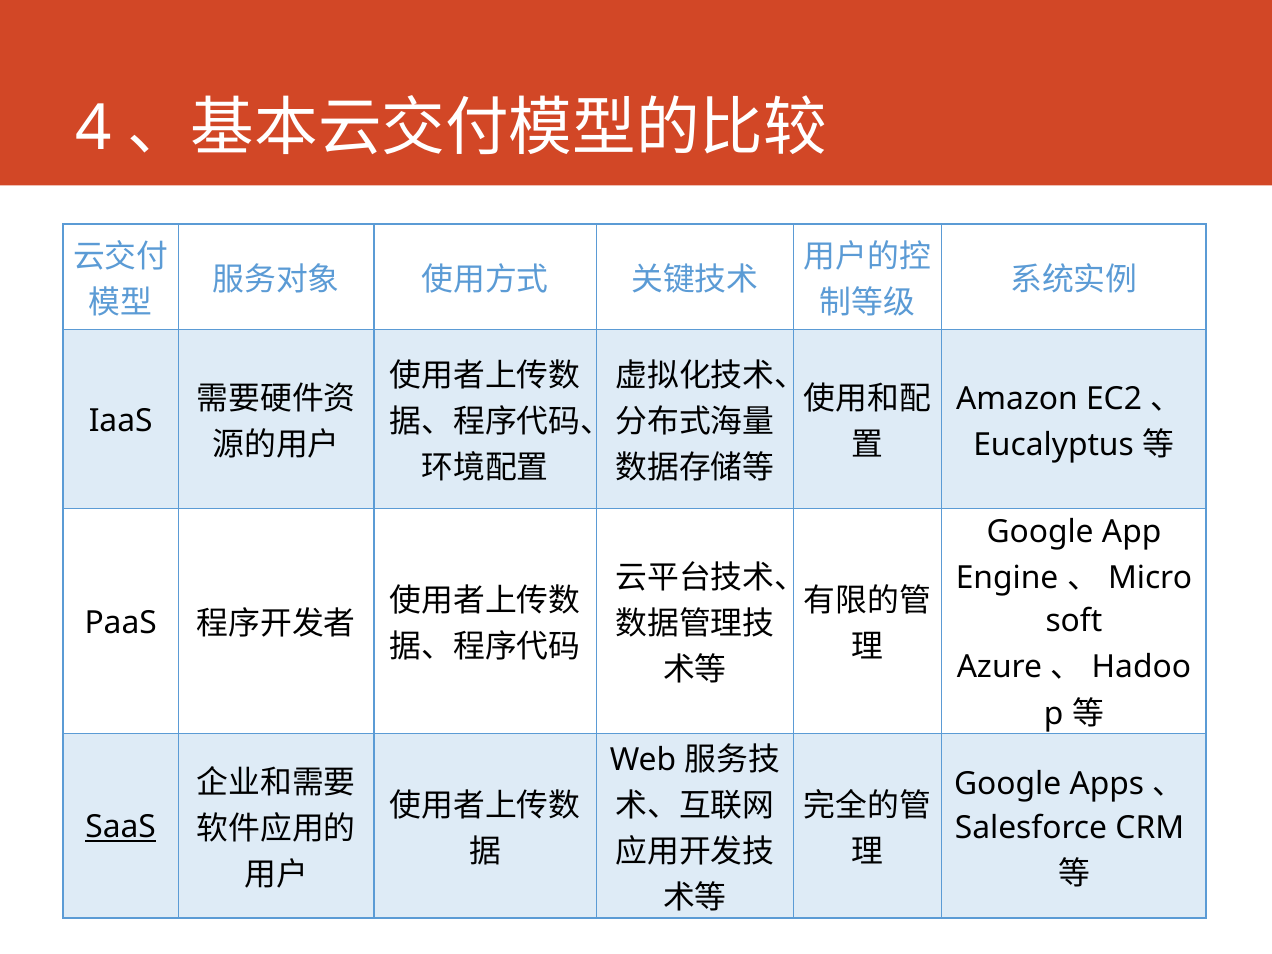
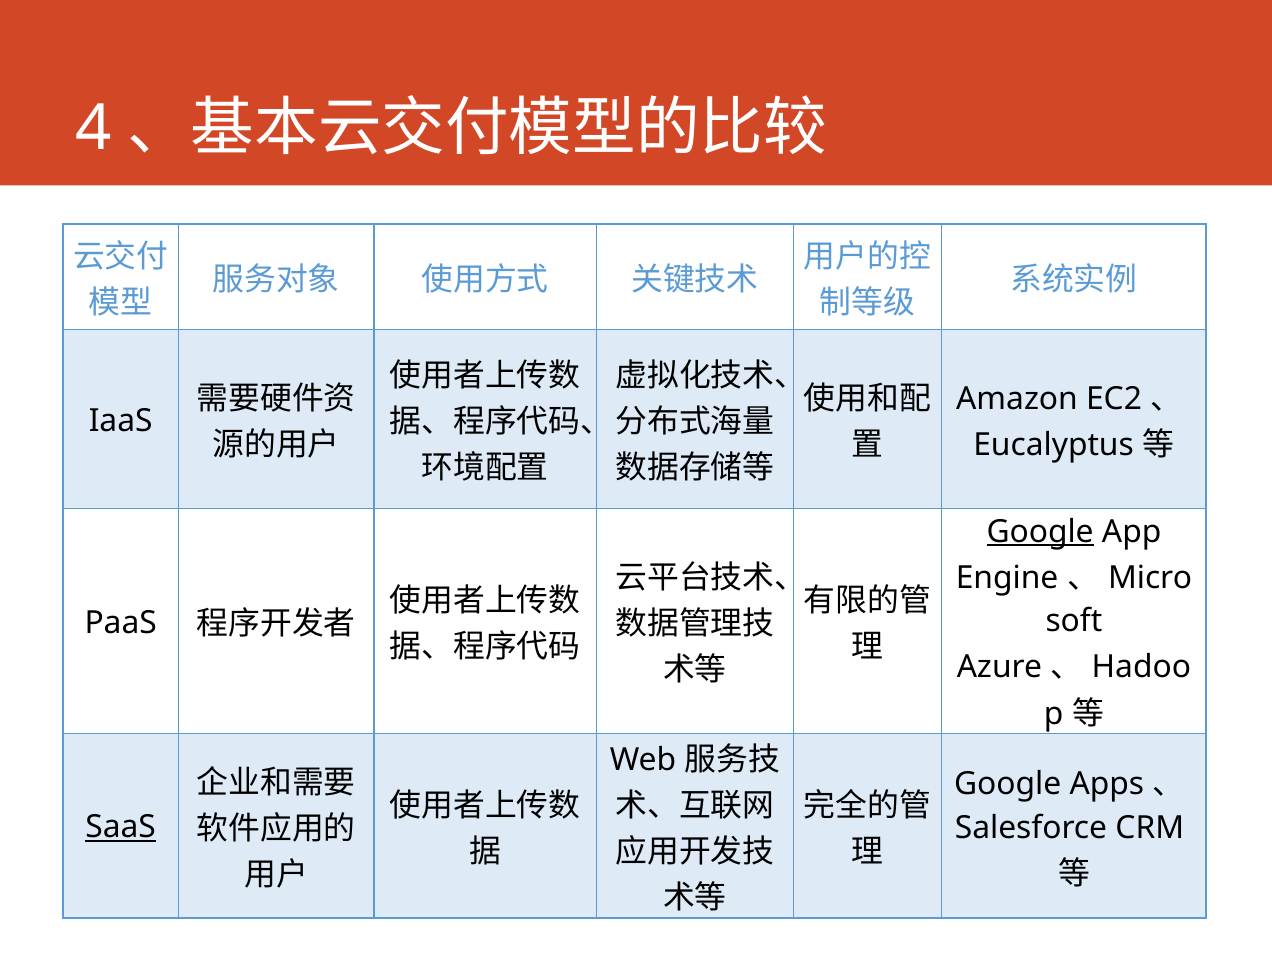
Google underline: none -> present (1040, 532)
